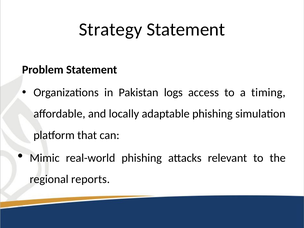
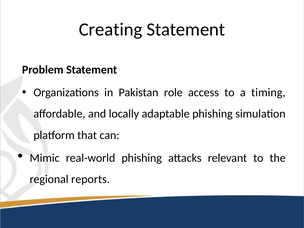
Strategy: Strategy -> Creating (111, 29)
logs: logs -> role (173, 93)
